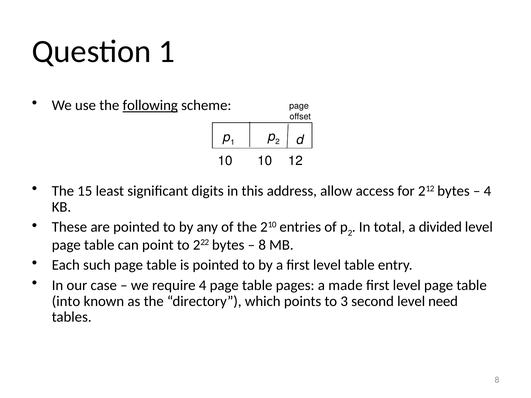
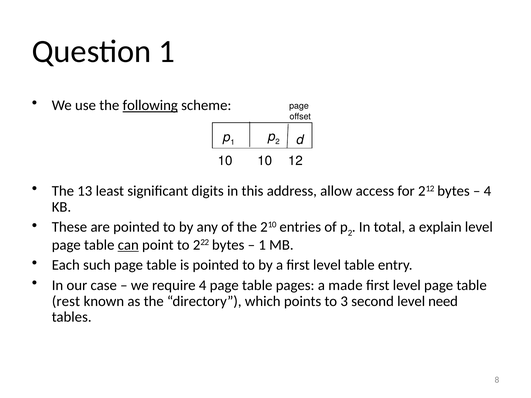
15: 15 -> 13 (85, 191)
divided: divided -> explain (440, 227)
can underline: none -> present (128, 245)
8: 8 -> 1 (262, 245)
into: into -> rest (66, 301)
